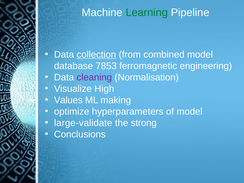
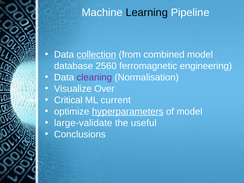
Learning colour: green -> black (147, 13)
7853: 7853 -> 2560 (106, 66)
High: High -> Over (104, 89)
Values: Values -> Critical (68, 100)
making: making -> current (116, 100)
hyperparameters underline: none -> present (128, 111)
strong: strong -> useful (144, 123)
